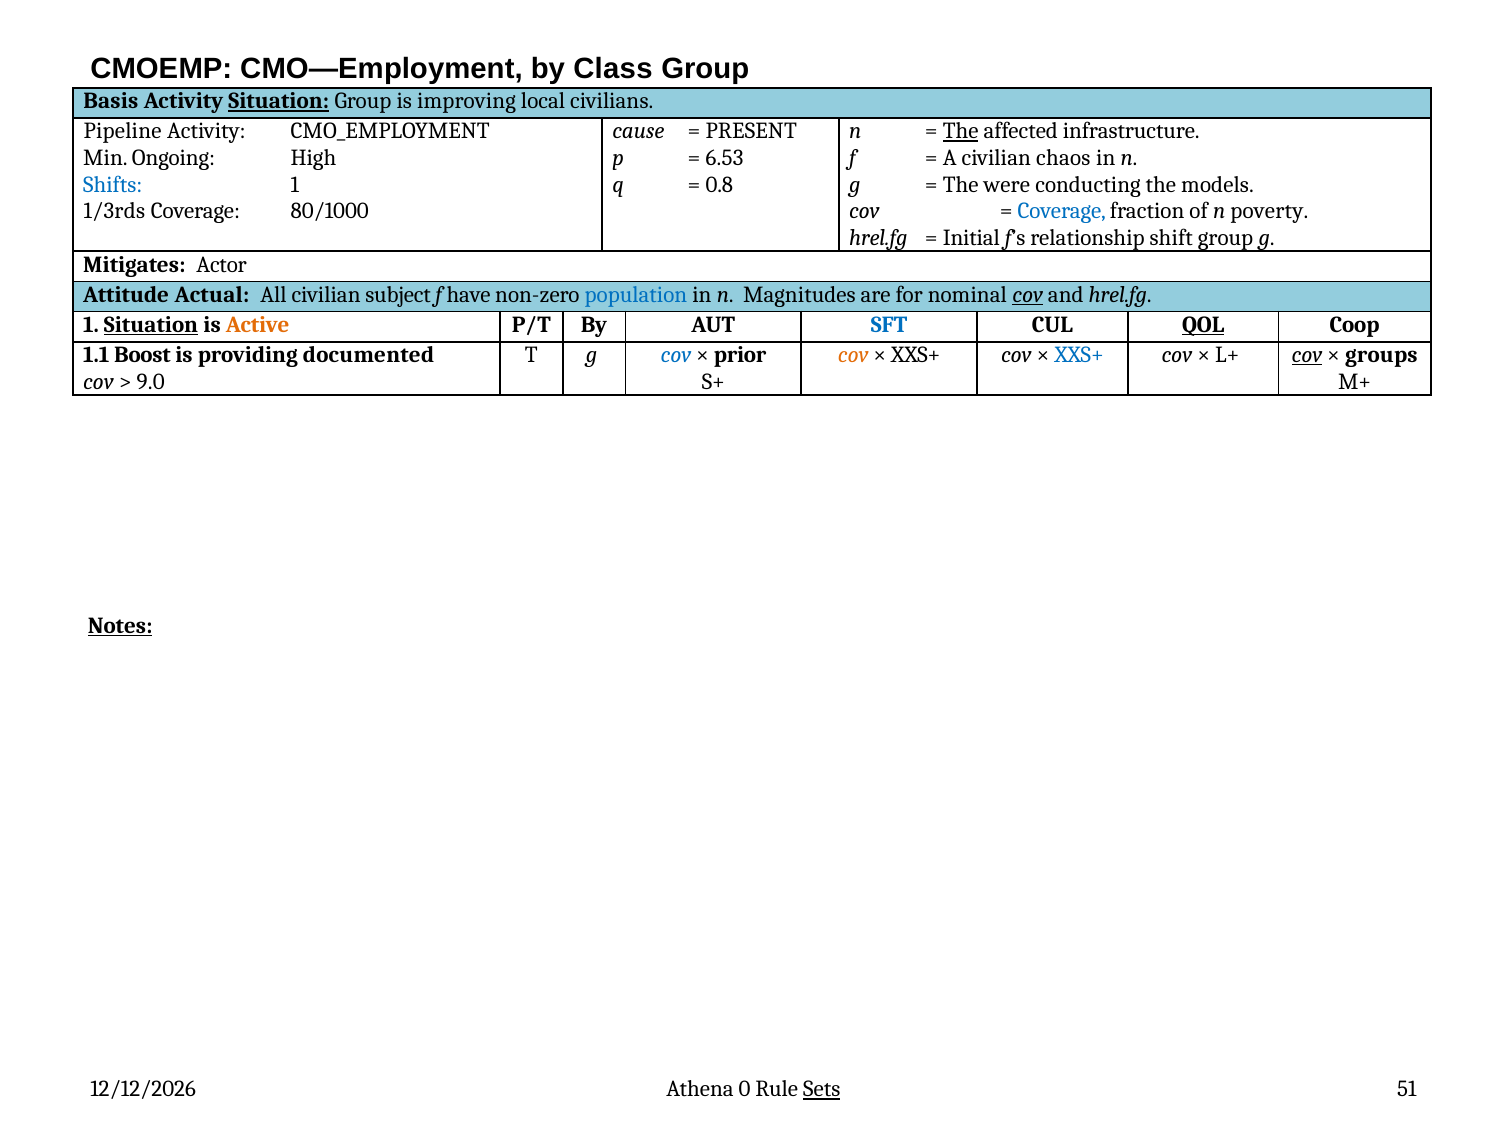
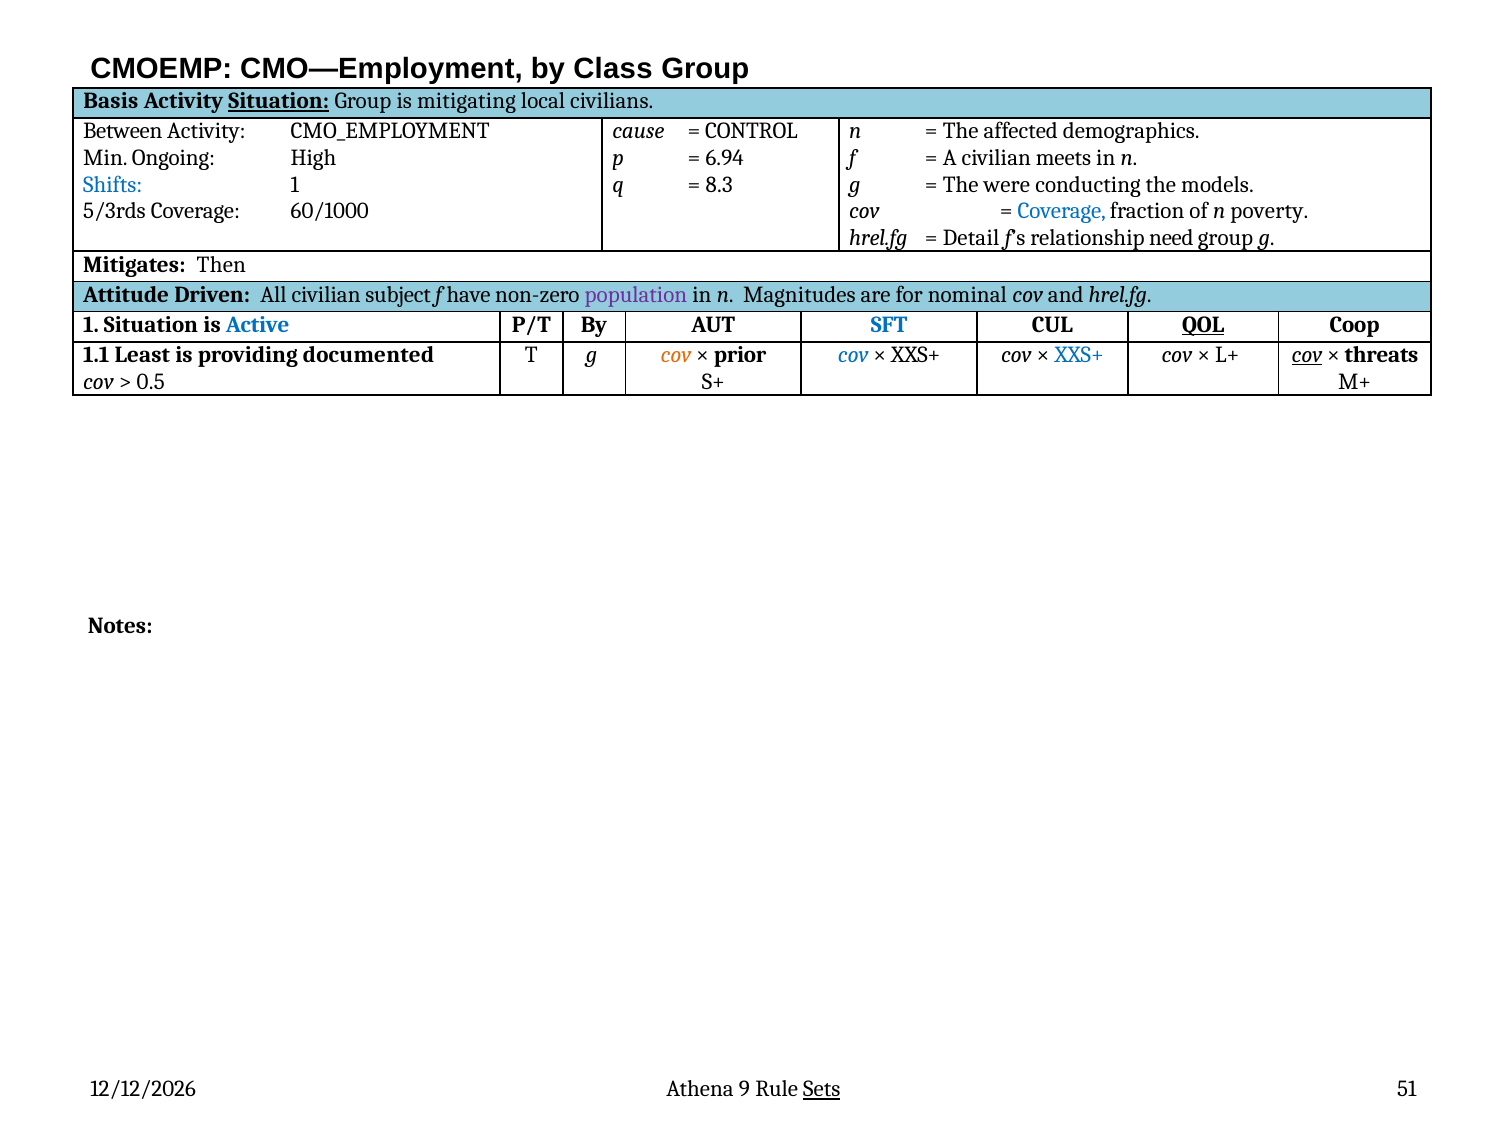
improving: improving -> mitigating (466, 101)
Pipeline: Pipeline -> Between (123, 131)
PRESENT: PRESENT -> CONTROL (751, 131)
The underline: present -> none (961, 131)
infrastructure: infrastructure -> demographics (1131, 131)
6.53: 6.53 -> 6.94 (725, 158)
chaos: chaos -> meets (1063, 158)
0.8: 0.8 -> 8.3 (719, 185)
1/3rds: 1/3rds -> 5/3rds (114, 211)
80/1000: 80/1000 -> 60/1000 (330, 211)
Initial: Initial -> Detail (971, 238)
shift: shift -> need (1171, 238)
Actor: Actor -> Then (221, 265)
Actual: Actual -> Driven (212, 295)
population colour: blue -> purple (636, 295)
cov underline: present -> none (1028, 295)
Situation underline: present -> none (151, 325)
Active colour: orange -> blue (258, 325)
Boost: Boost -> Least (142, 355)
cov colour: blue -> orange (676, 355)
cov colour: orange -> blue (853, 355)
groups: groups -> threats (1382, 355)
9.0: 9.0 -> 0.5 (151, 382)
Notes underline: present -> none (120, 626)
0: 0 -> 9 (744, 1089)
